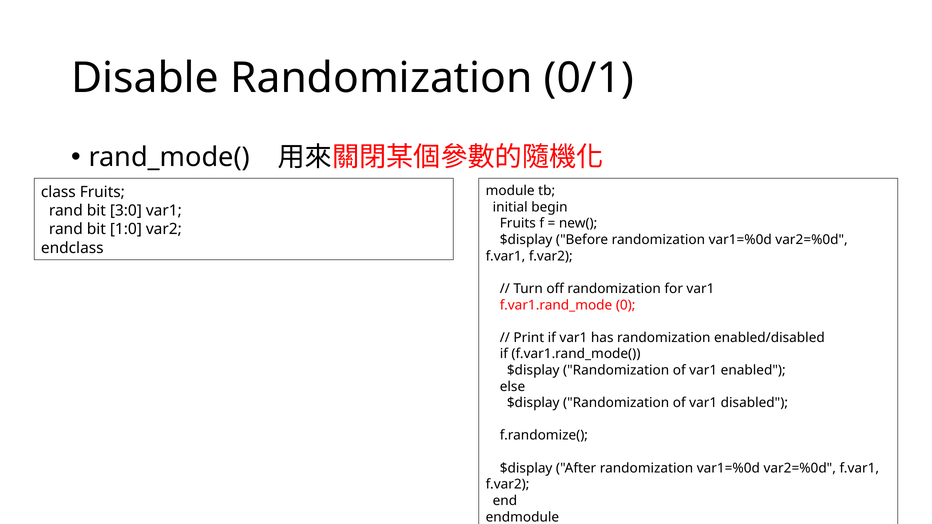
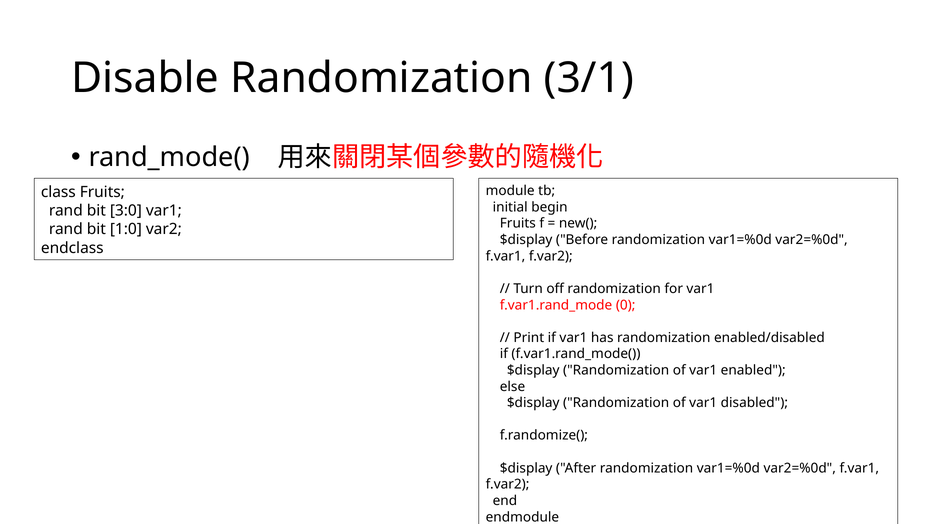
0/1: 0/1 -> 3/1 (589, 78)
